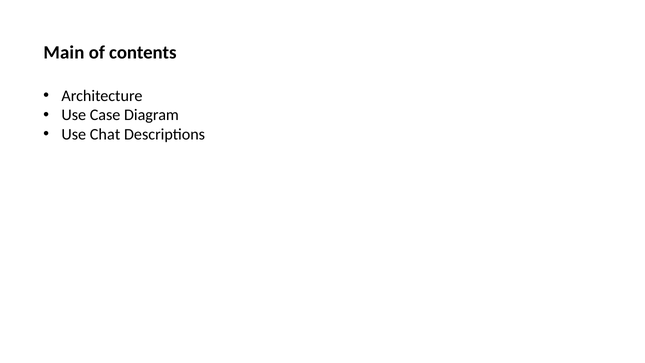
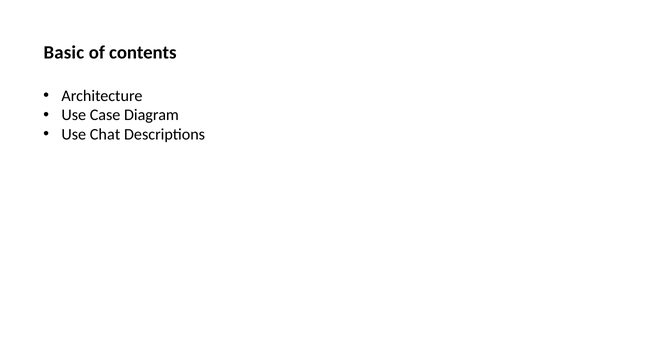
Main: Main -> Basic (64, 52)
